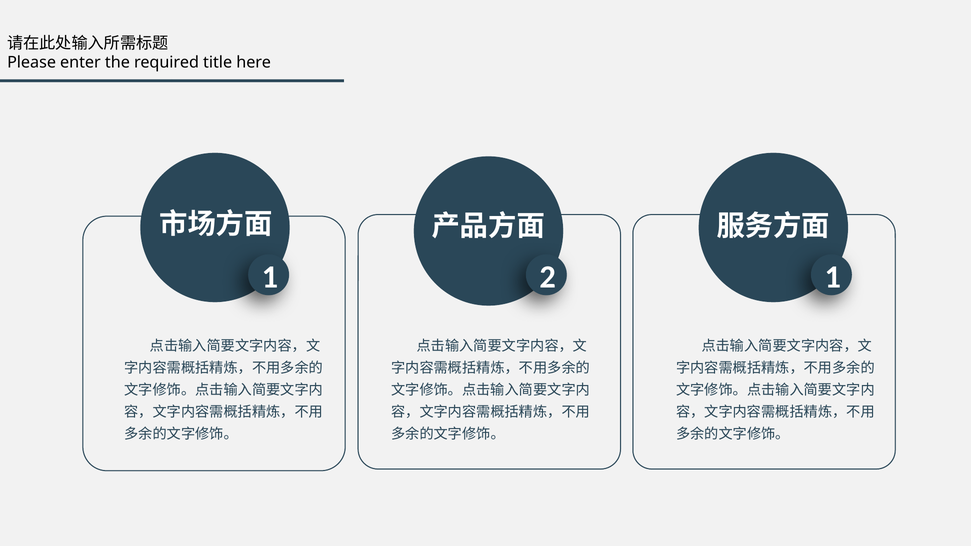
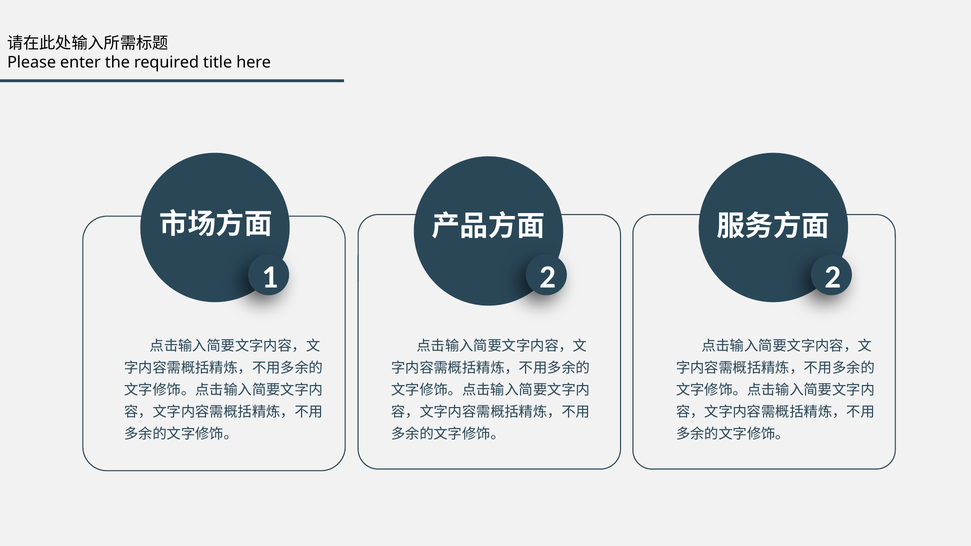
2 1: 1 -> 2 (833, 277)
